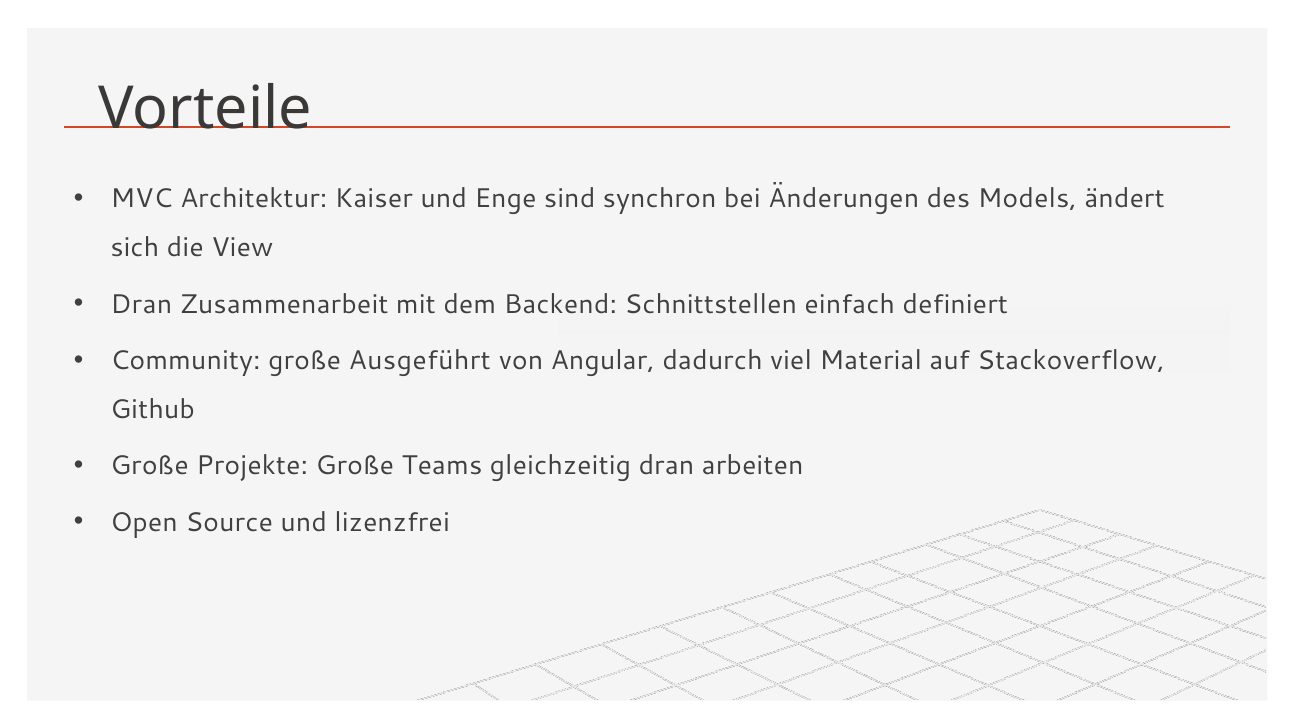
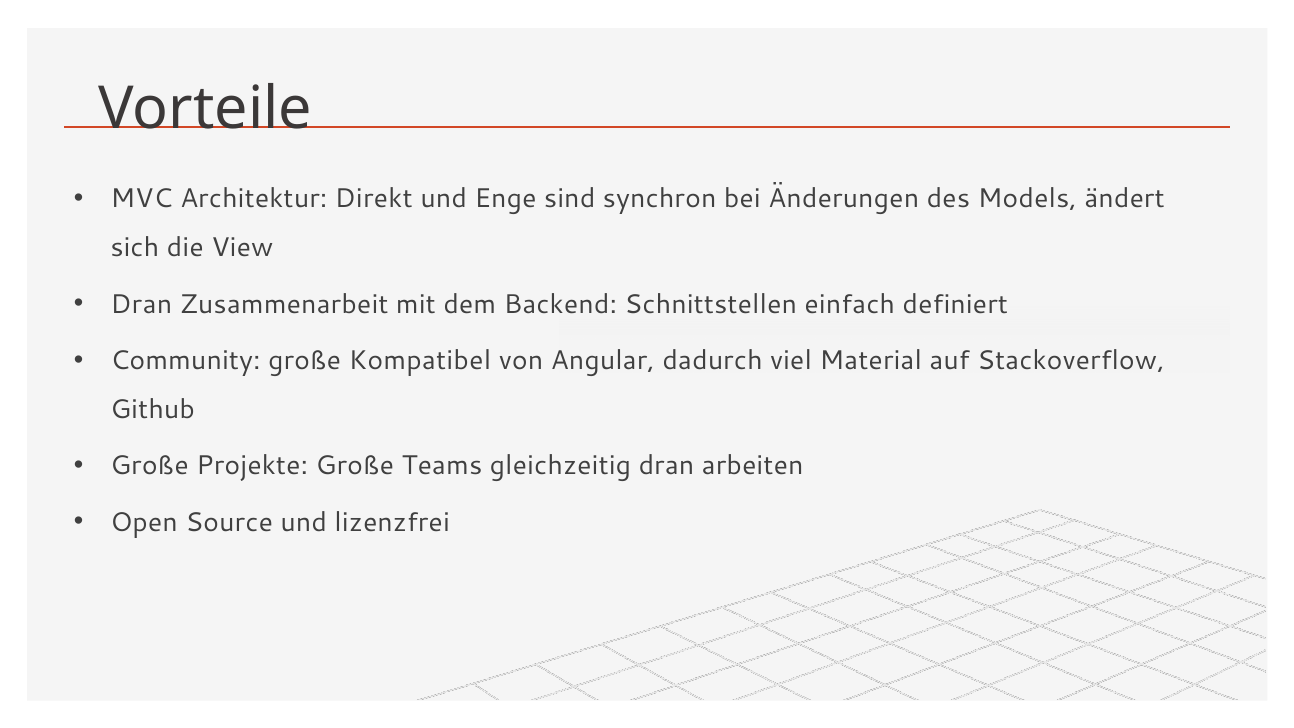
Kaiser: Kaiser -> Direkt (374, 199)
Ausgeführt: Ausgeführt -> Kompatibel (420, 361)
